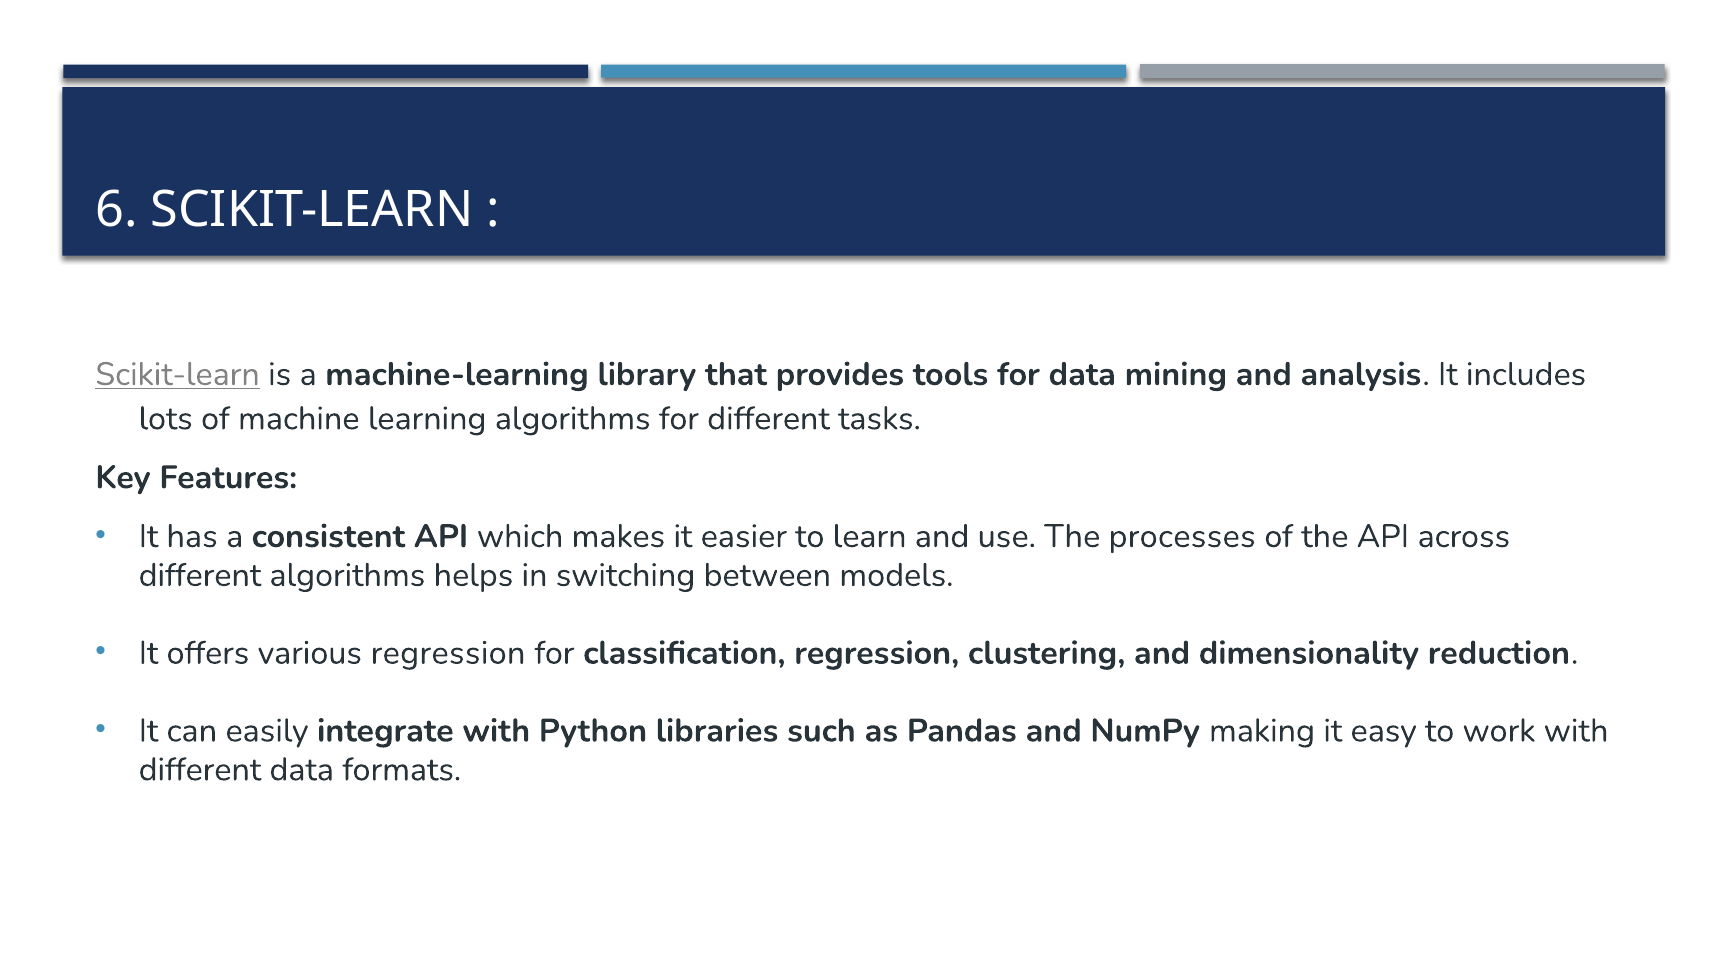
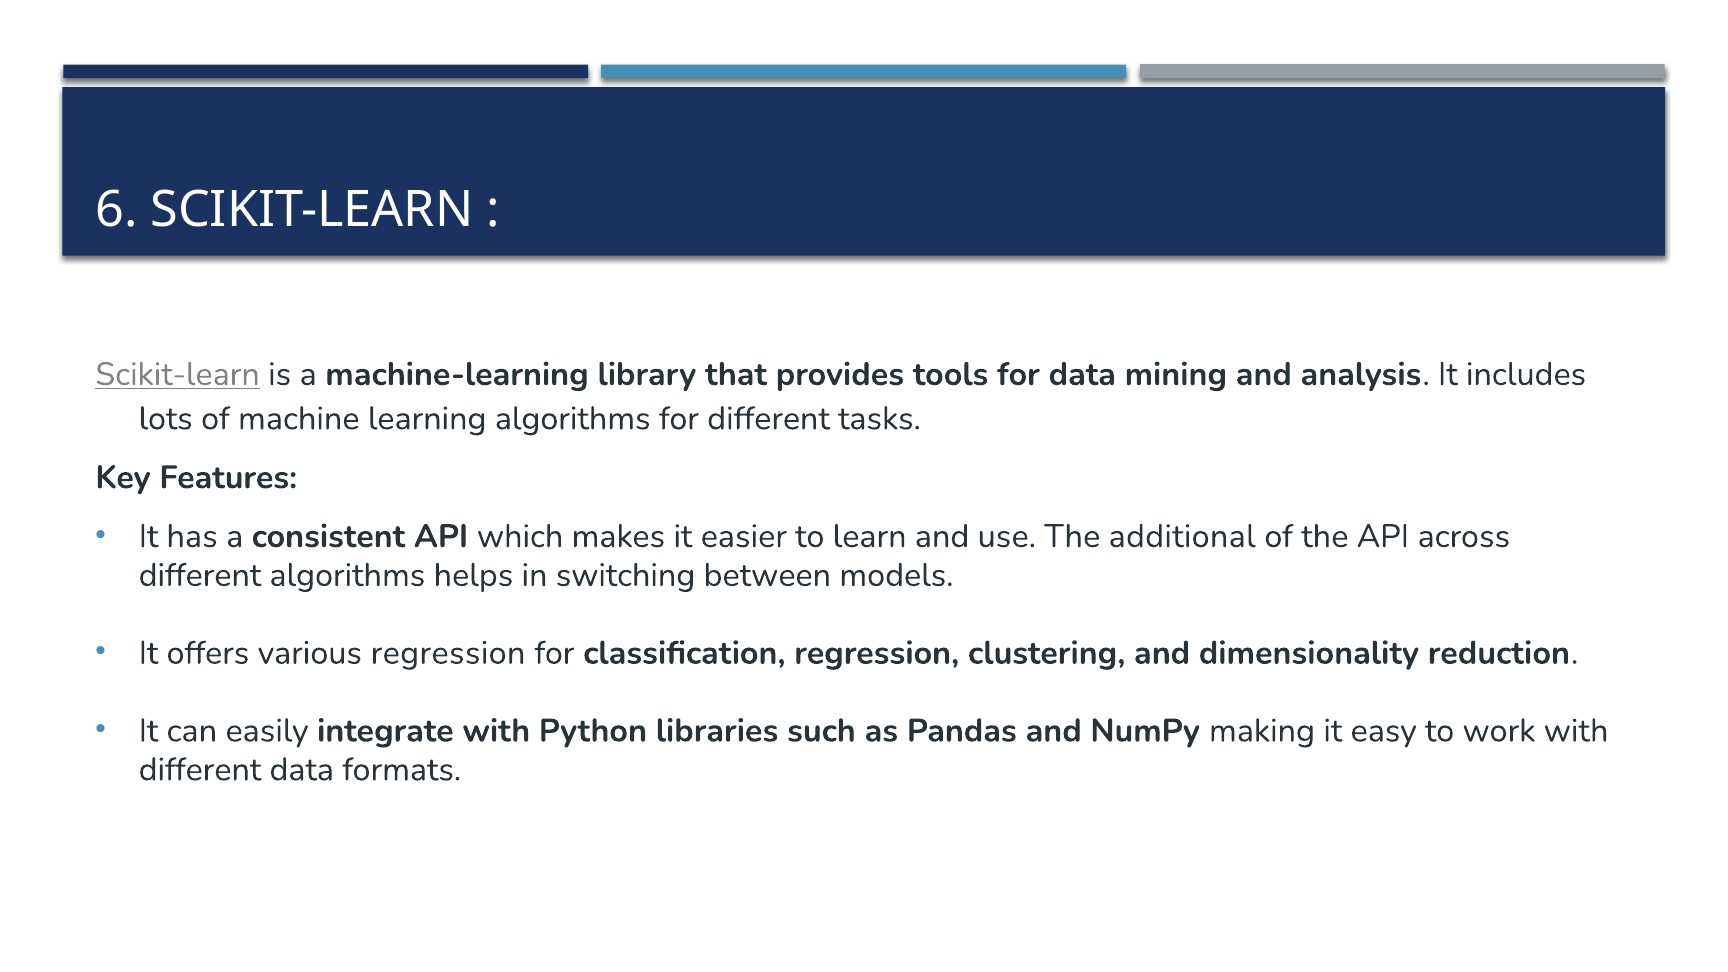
processes: processes -> additional (1182, 536)
